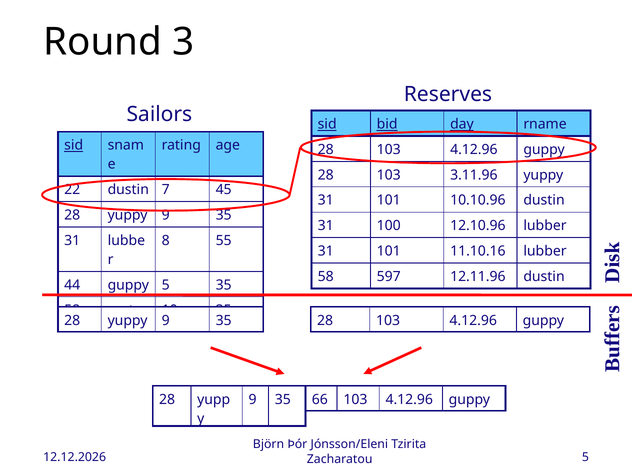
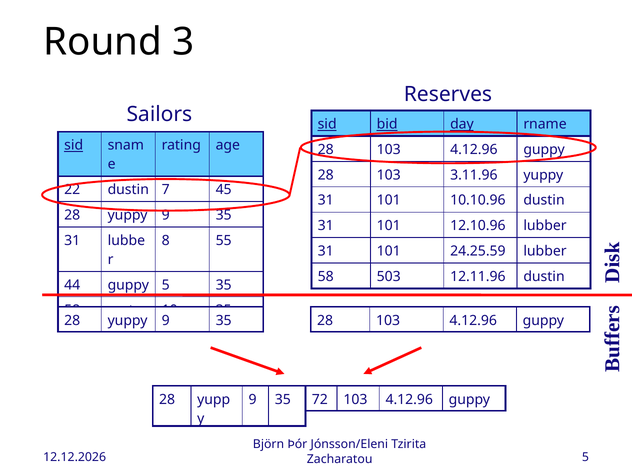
100: 100 -> 101 (389, 226)
11.10.16: 11.10.16 -> 24.25.59 (478, 251)
597: 597 -> 503 (389, 277)
66: 66 -> 72 (320, 399)
